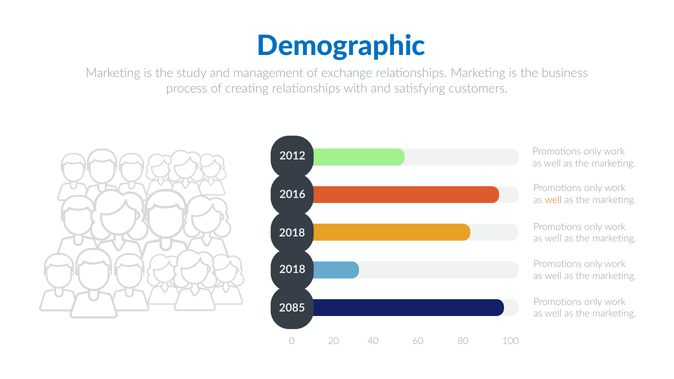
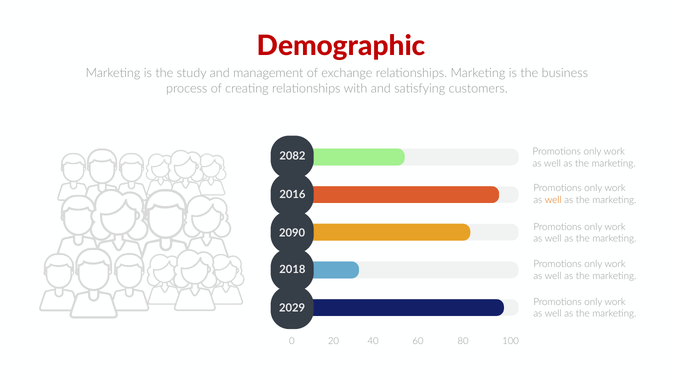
Demographic colour: blue -> red (341, 46)
2012: 2012 -> 2082 (292, 156)
2018: 2018 -> 2090 (292, 233)
2085: 2085 -> 2029 (292, 308)
